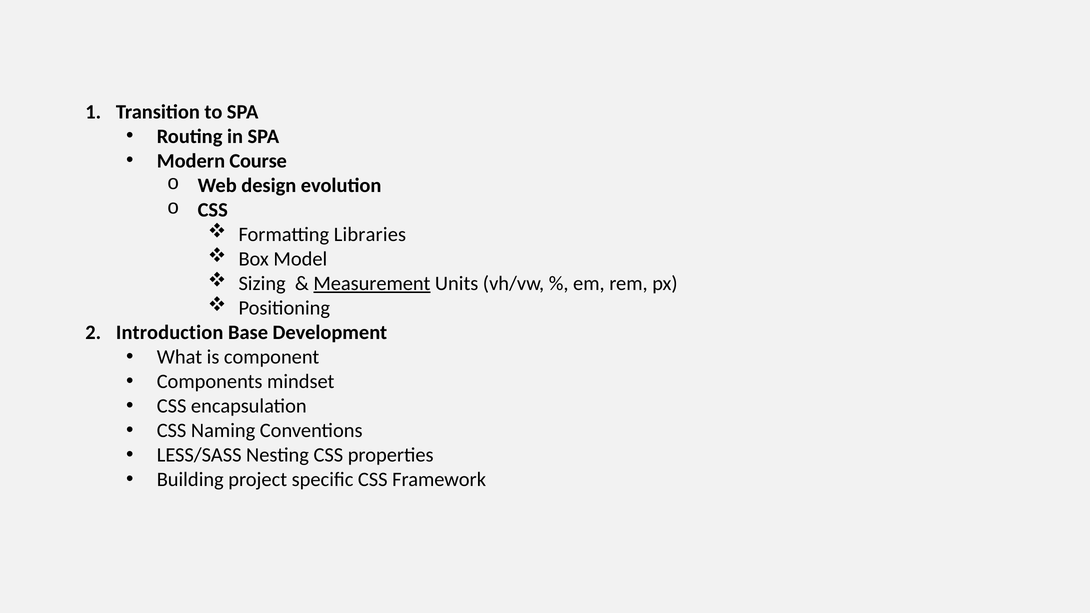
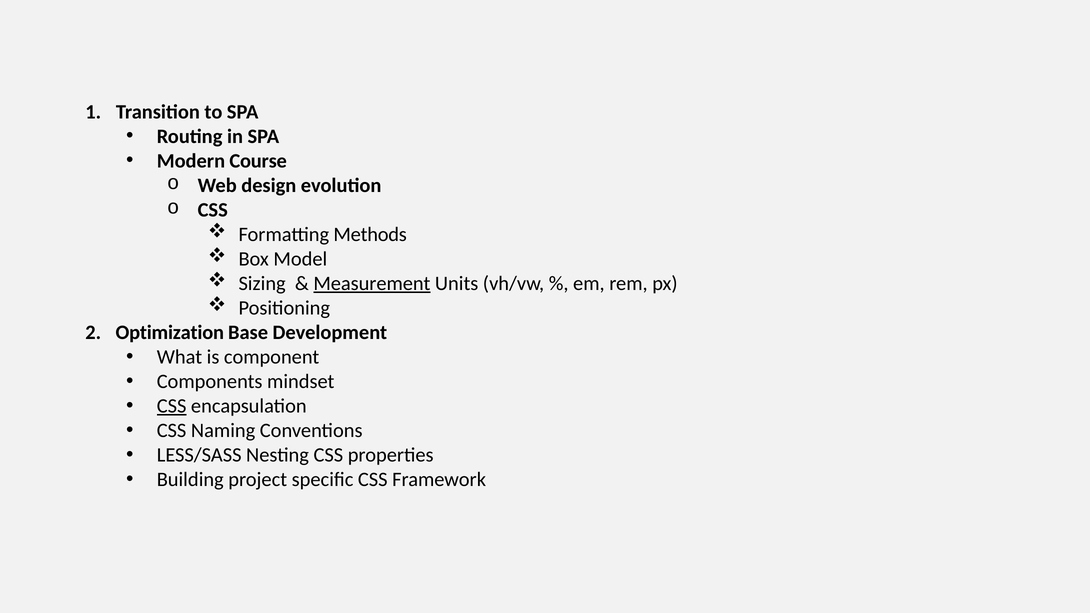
Libraries: Libraries -> Methods (370, 234)
Introduction: Introduction -> Optimization (170, 333)
CSS underline: none -> present (172, 406)
